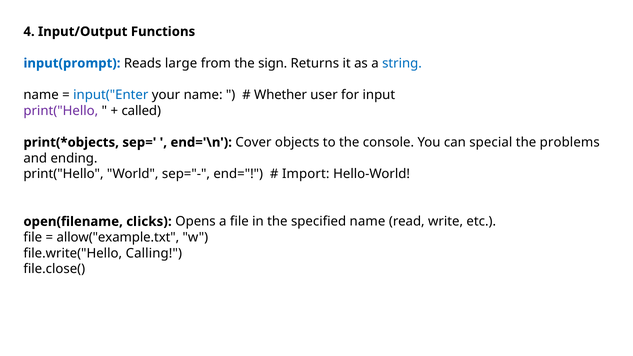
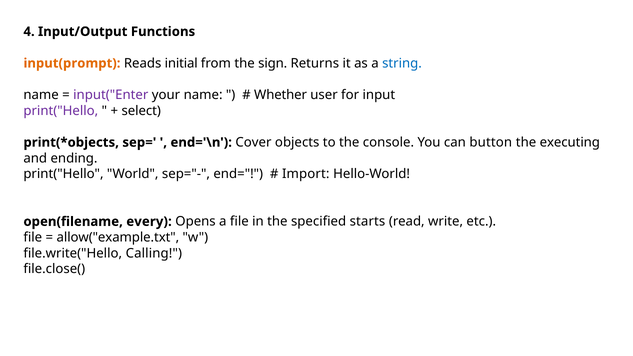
input(prompt colour: blue -> orange (72, 63)
large: large -> initial (181, 63)
input("Enter colour: blue -> purple (111, 95)
called: called -> select (141, 111)
special: special -> button (491, 142)
problems: problems -> executing (570, 142)
clicks: clicks -> every (149, 222)
specified name: name -> starts (367, 222)
